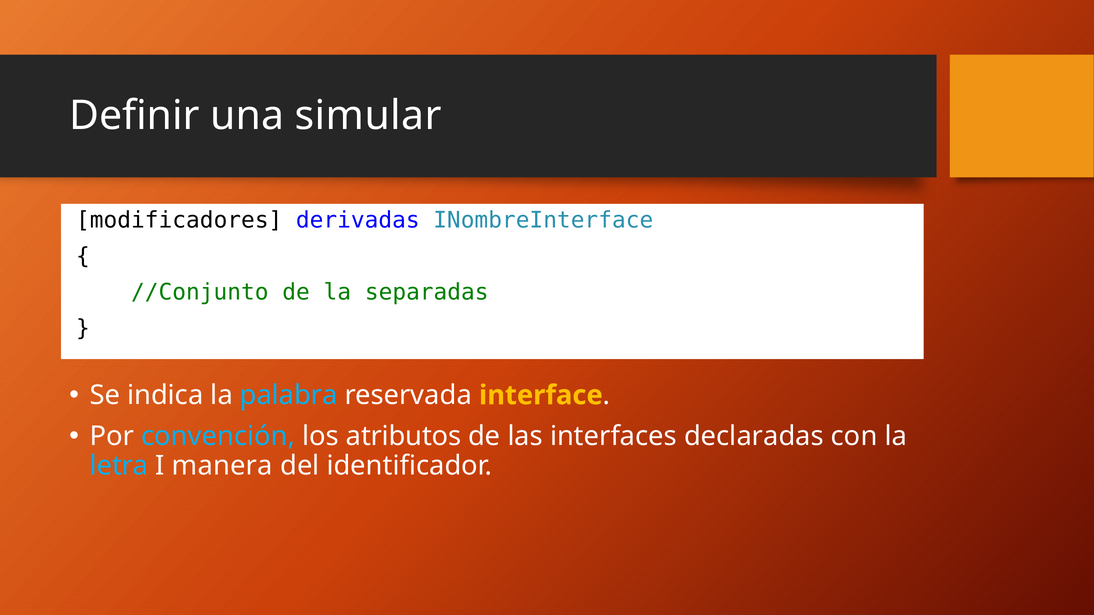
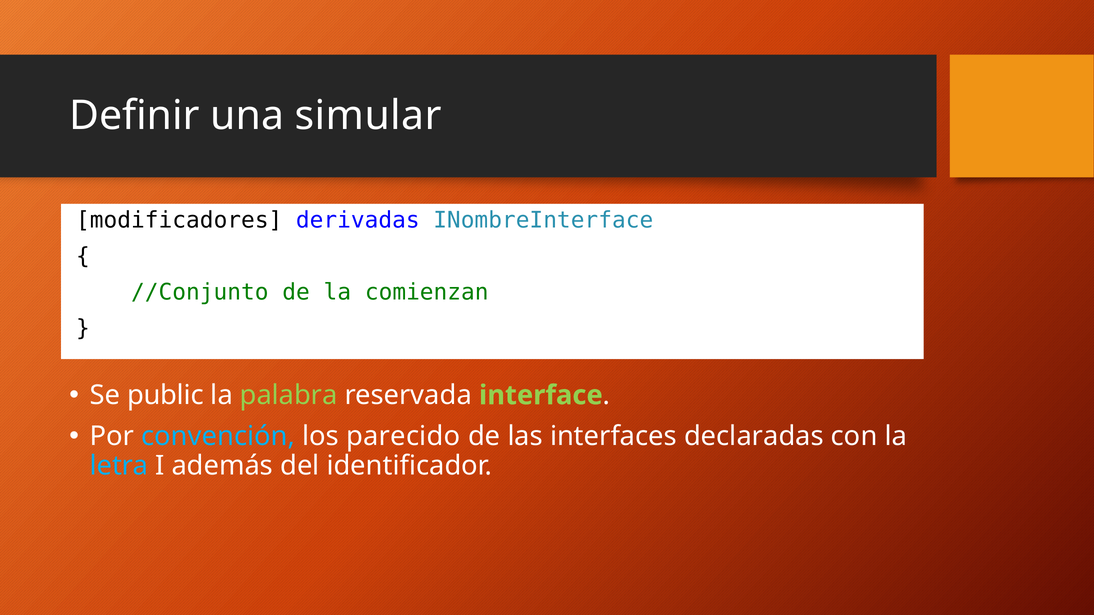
separadas: separadas -> comienzan (427, 292)
indica: indica -> public (165, 395)
palabra colour: light blue -> light green (289, 395)
interface colour: yellow -> light green (541, 395)
atributos: atributos -> parecido (403, 436)
manera: manera -> además (222, 466)
